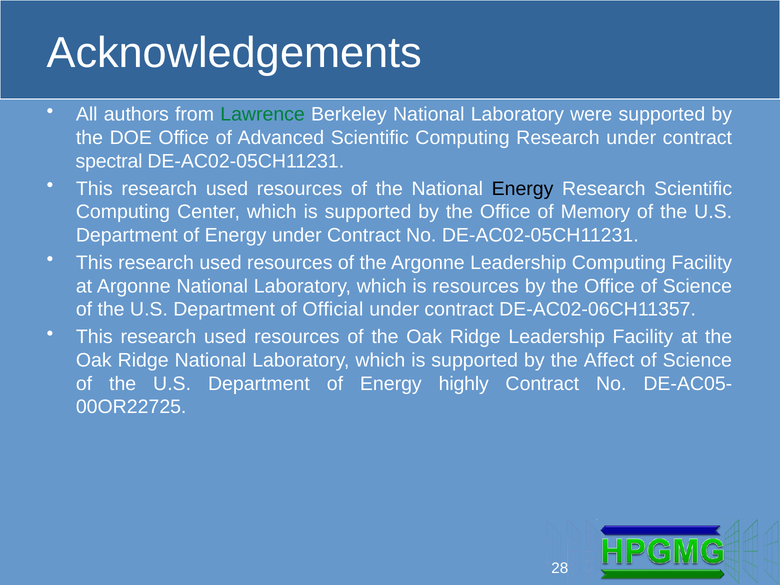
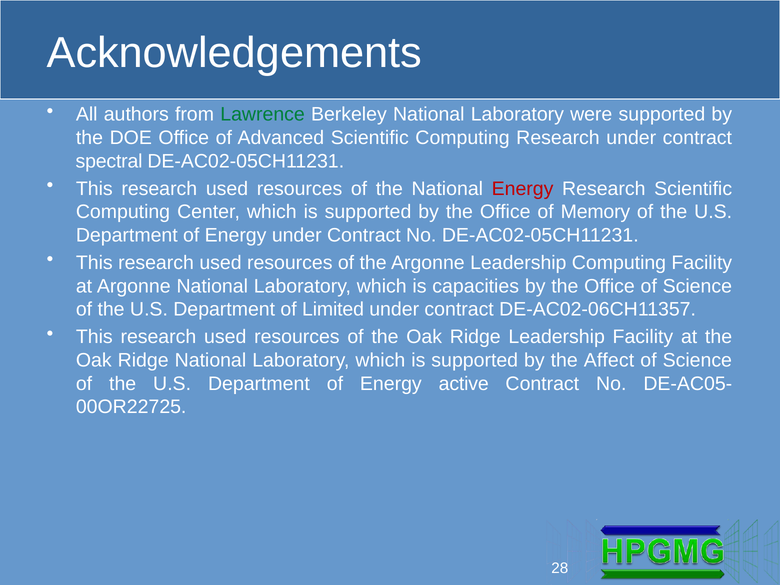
Energy colour: black -> red (523, 189)
is resources: resources -> capacities (476, 286)
Official: Official -> Limited (333, 309)
highly: highly -> active (464, 384)
